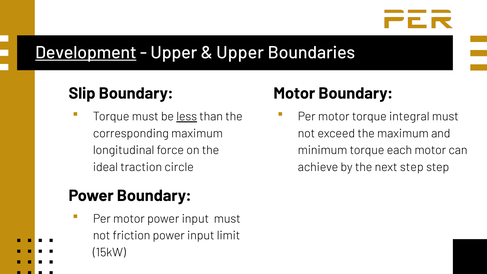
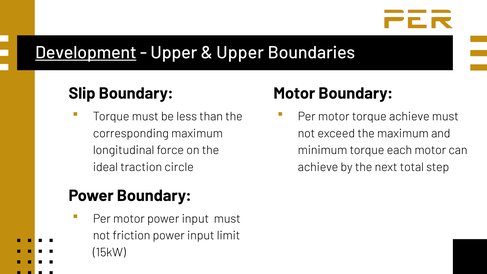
less underline: present -> none (187, 117)
torque integral: integral -> achieve (409, 117)
next step: step -> total (412, 167)
